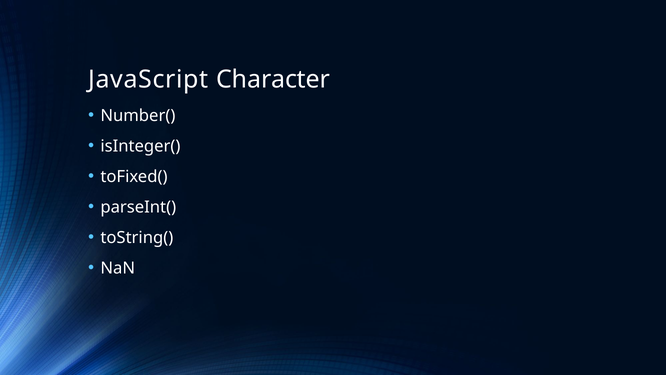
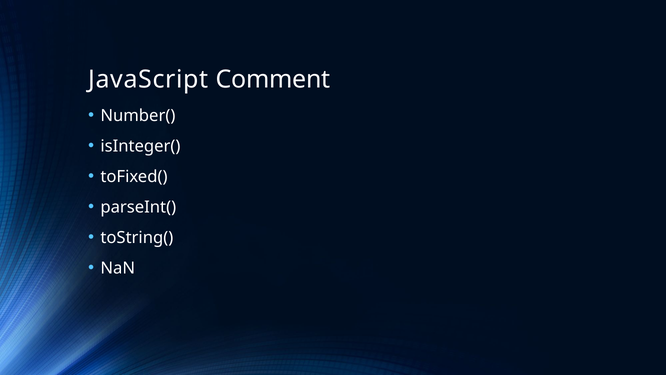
Character: Character -> Comment (273, 80)
